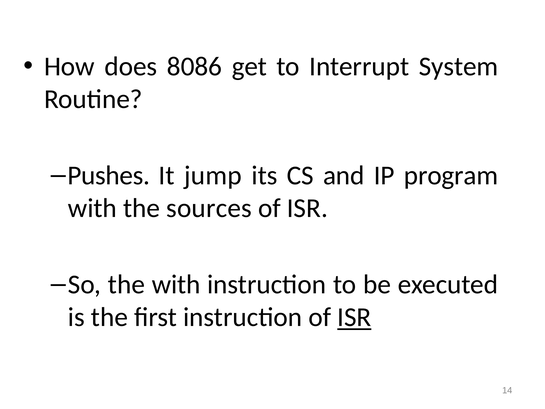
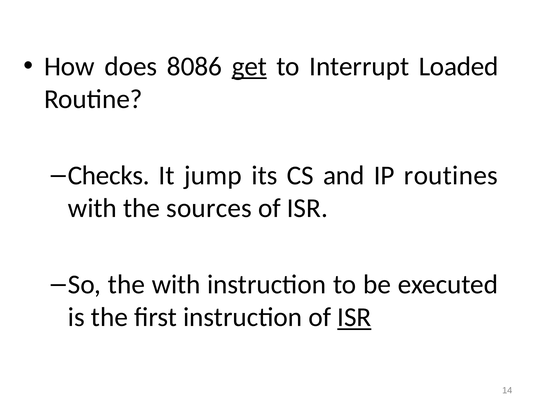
get underline: none -> present (249, 66)
System: System -> Loaded (459, 66)
Pushes: Pushes -> Checks (109, 175)
program: program -> routines (451, 175)
